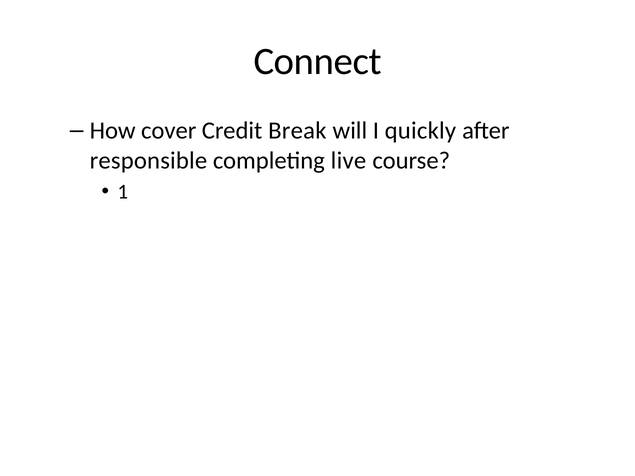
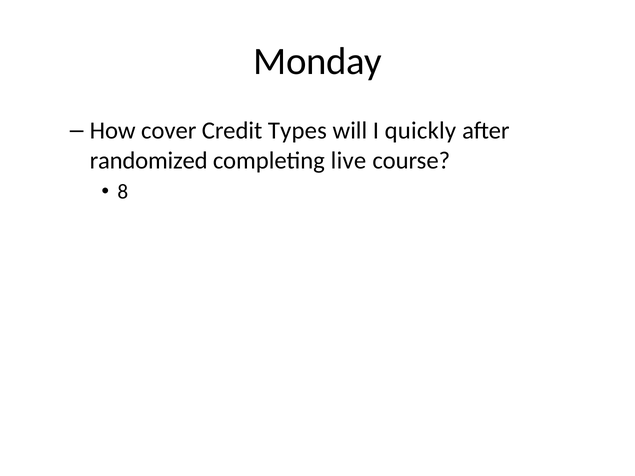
Connect: Connect -> Monday (318, 61)
Break: Break -> Types (297, 131)
responsible: responsible -> randomized (149, 160)
1: 1 -> 8 (123, 192)
